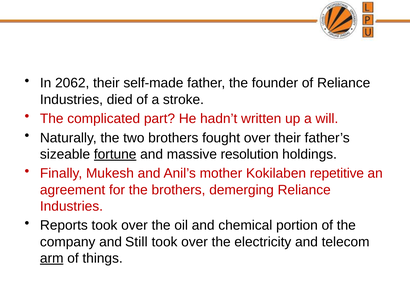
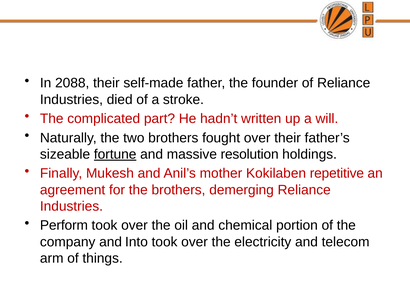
2062: 2062 -> 2088 (72, 83)
Reports: Reports -> Perform (64, 225)
Still: Still -> Into (136, 241)
arm underline: present -> none (52, 258)
